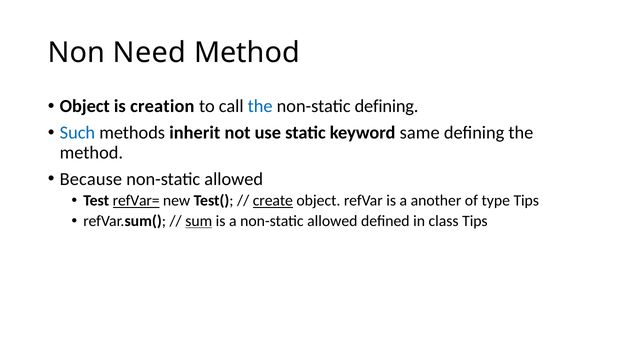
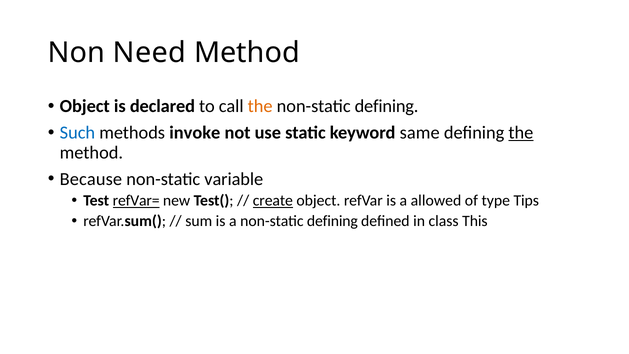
creation: creation -> declared (162, 106)
the colour: blue -> orange (260, 106)
inherit: inherit -> invoke (195, 133)
the underline: none -> present (521, 133)
allowed: allowed -> variable (234, 179)
another: another -> allowed (436, 201)
sum underline: present -> none (199, 221)
a non-static allowed: allowed -> defining (332, 221)
class Tips: Tips -> This (475, 221)
